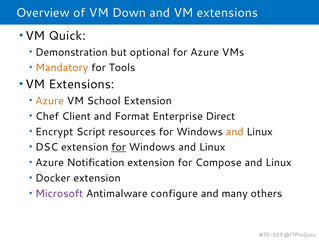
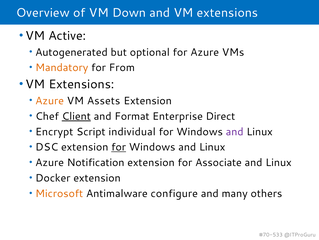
Quick: Quick -> Active (67, 36)
Demonstration: Demonstration -> Autogenerated (71, 52)
Tools: Tools -> From (122, 67)
School: School -> Assets (104, 100)
Client underline: none -> present (76, 116)
resources: resources -> individual (132, 131)
and colour: orange -> purple (235, 131)
Compose: Compose -> Associate (218, 162)
Microsoft colour: purple -> orange (59, 193)
